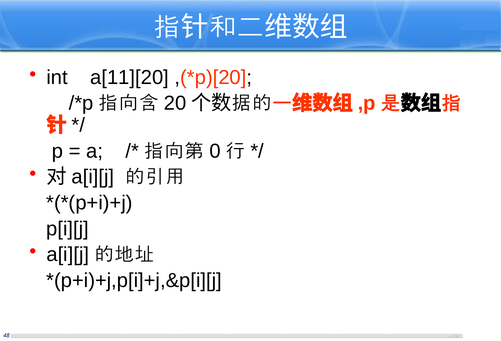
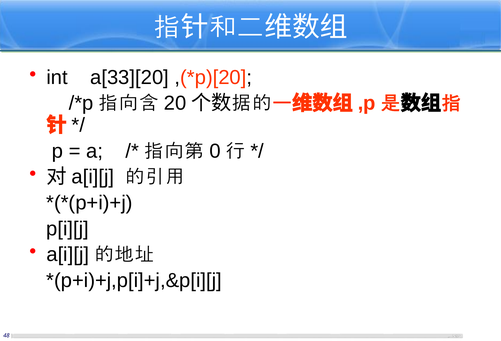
a[11][20: a[11][20 -> a[33][20 (130, 77)
